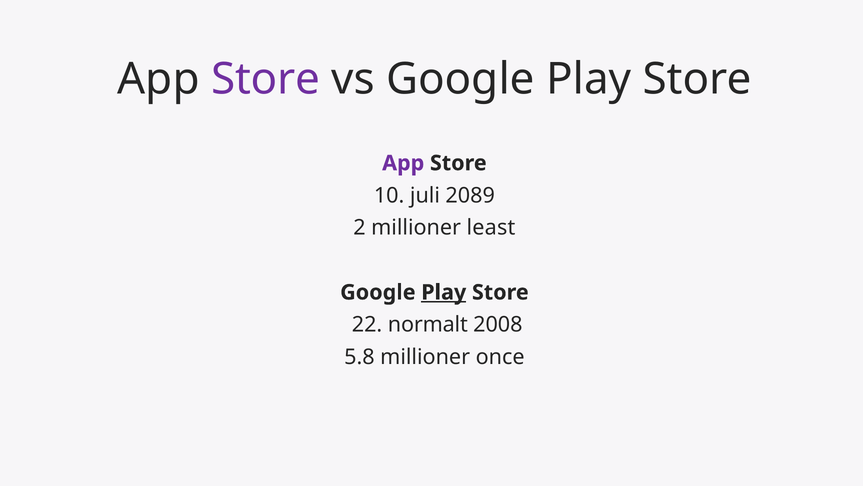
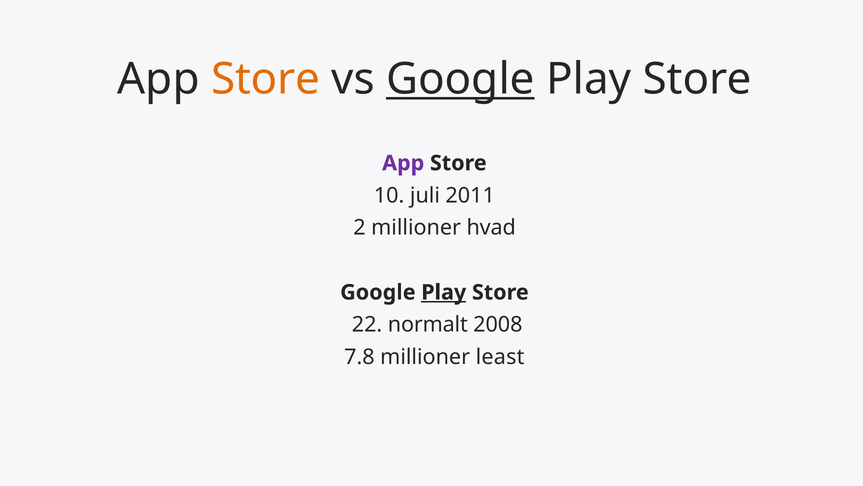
Store colour: purple -> orange (266, 79)
Google underline: none -> present (460, 79)
2089: 2089 -> 2011 (470, 195)
least: least -> hvad (491, 228)
5.8: 5.8 -> 7.8 (359, 357)
once: once -> least (500, 357)
